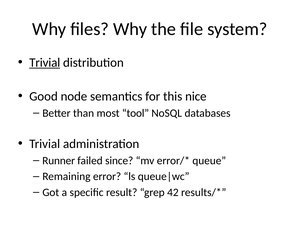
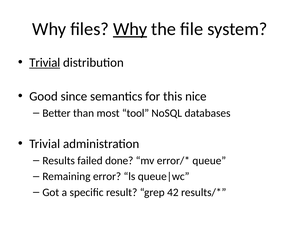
Why underline: none -> present (130, 29)
node: node -> since (74, 96)
Runner: Runner -> Results (59, 161)
since: since -> done (119, 161)
